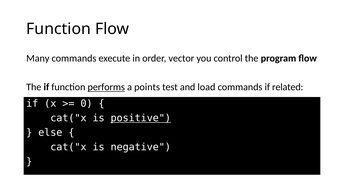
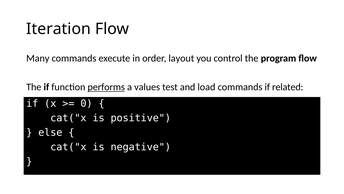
Function: Function -> Iteration (59, 29)
vector: vector -> layout (181, 58)
points: points -> values (147, 87)
positive underline: present -> none (141, 118)
